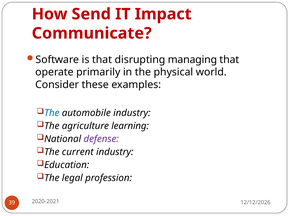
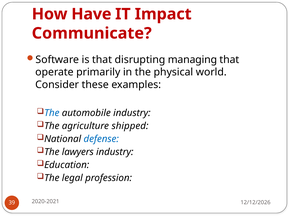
Send: Send -> Have (91, 14)
learning: learning -> shipped (130, 126)
defense colour: purple -> blue (101, 139)
current: current -> lawyers (78, 152)
